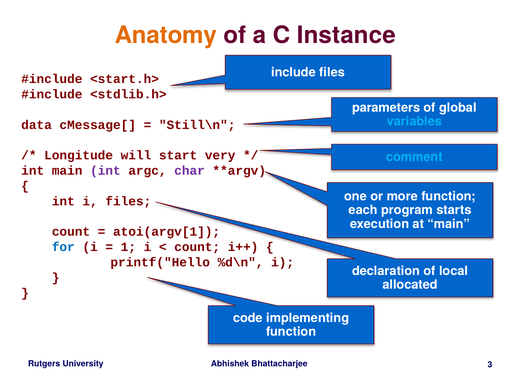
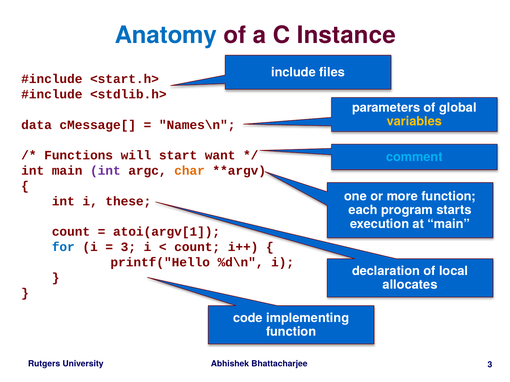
Anatomy colour: orange -> blue (166, 35)
variables colour: light blue -> yellow (414, 121)
Still\n: Still\n -> Names\n (197, 125)
Longitude: Longitude -> Functions (79, 156)
very: very -> want (220, 156)
char colour: purple -> orange (190, 171)
i files: files -> these (128, 201)
1: 1 -> 3 (128, 247)
allocated: allocated -> allocates (410, 285)
